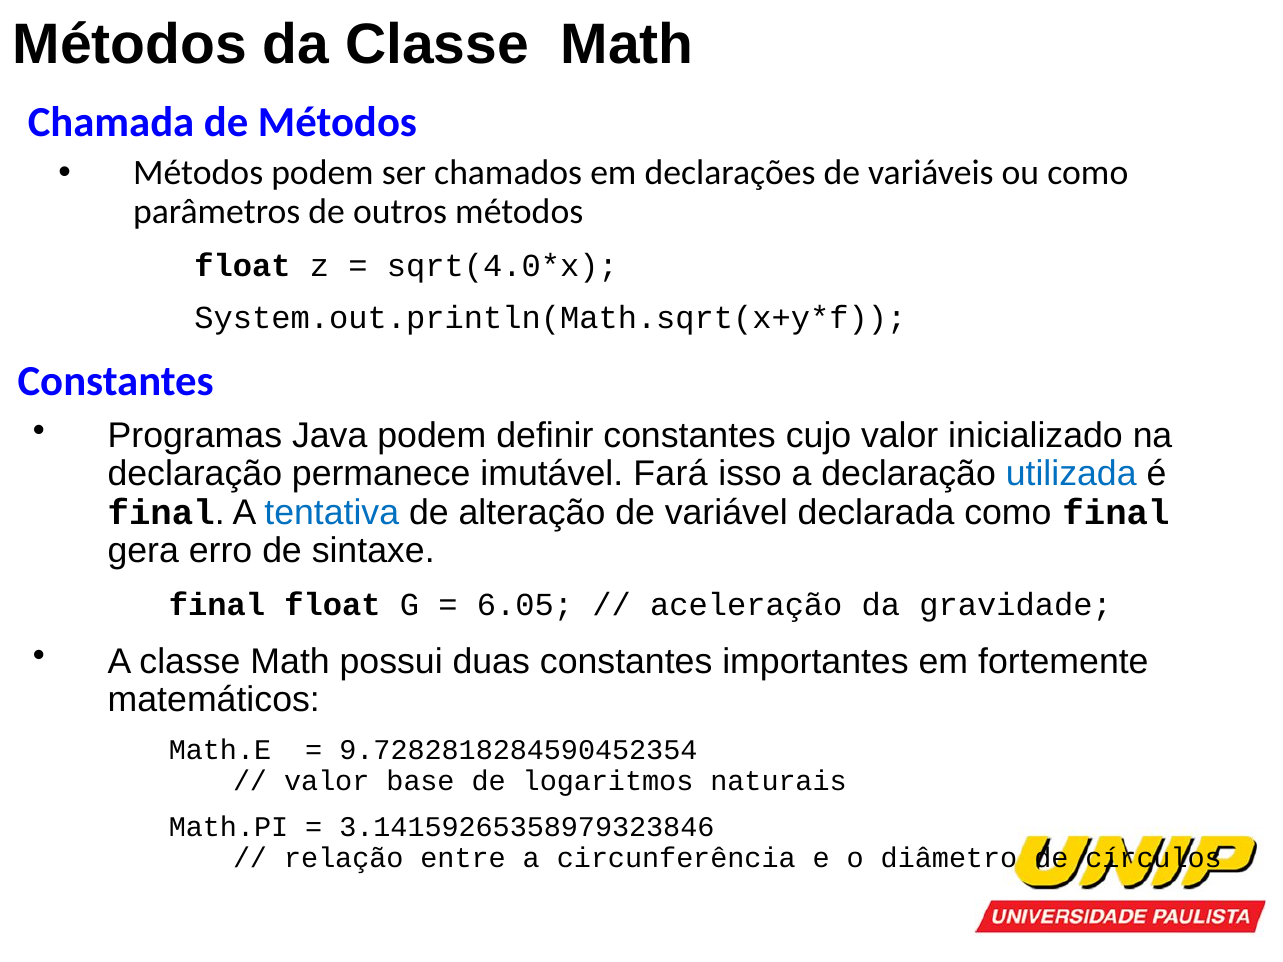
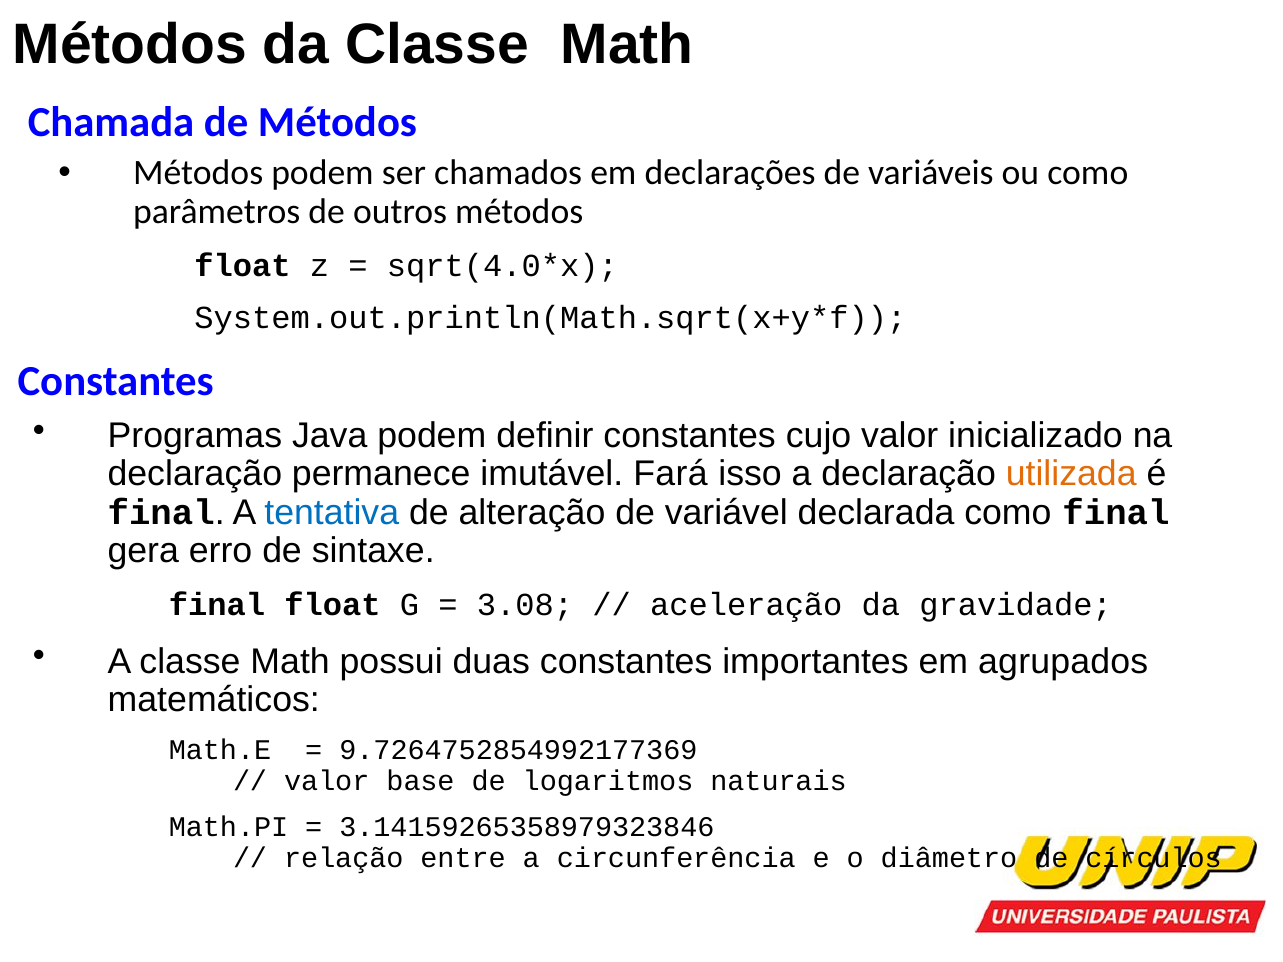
utilizada colour: blue -> orange (1071, 474)
6.05: 6.05 -> 3.08 (525, 605)
fortemente: fortemente -> agrupados (1063, 661)
9.7282818284590452354: 9.7282818284590452354 -> 9.7264752854992177369 (518, 750)
